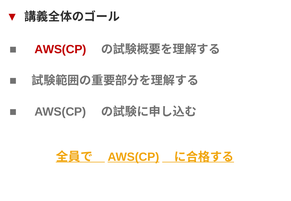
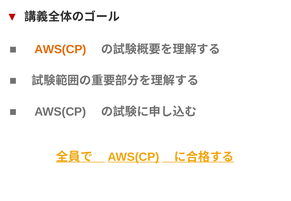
AWS(CP colour: red -> orange (60, 49)
